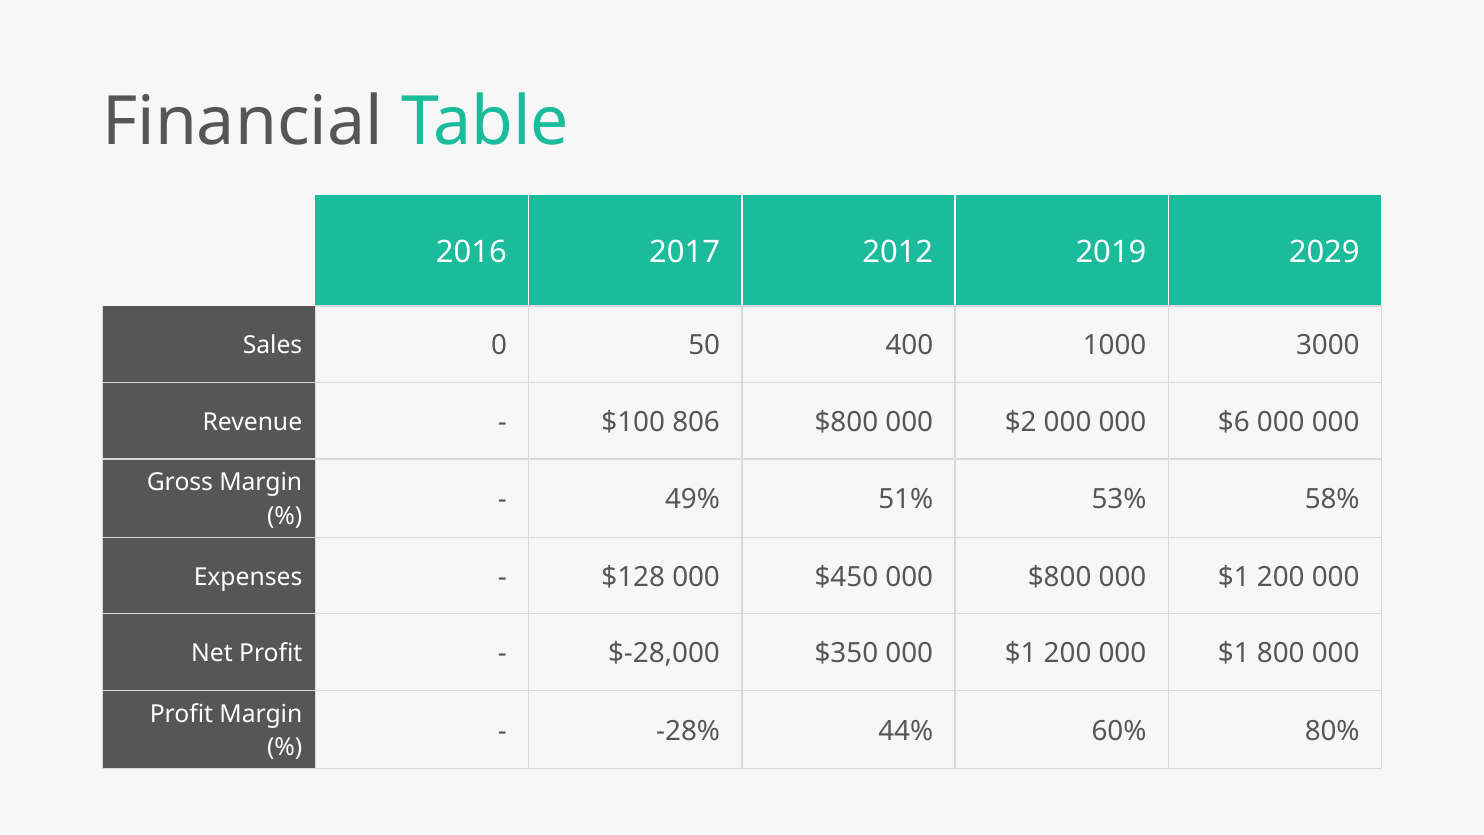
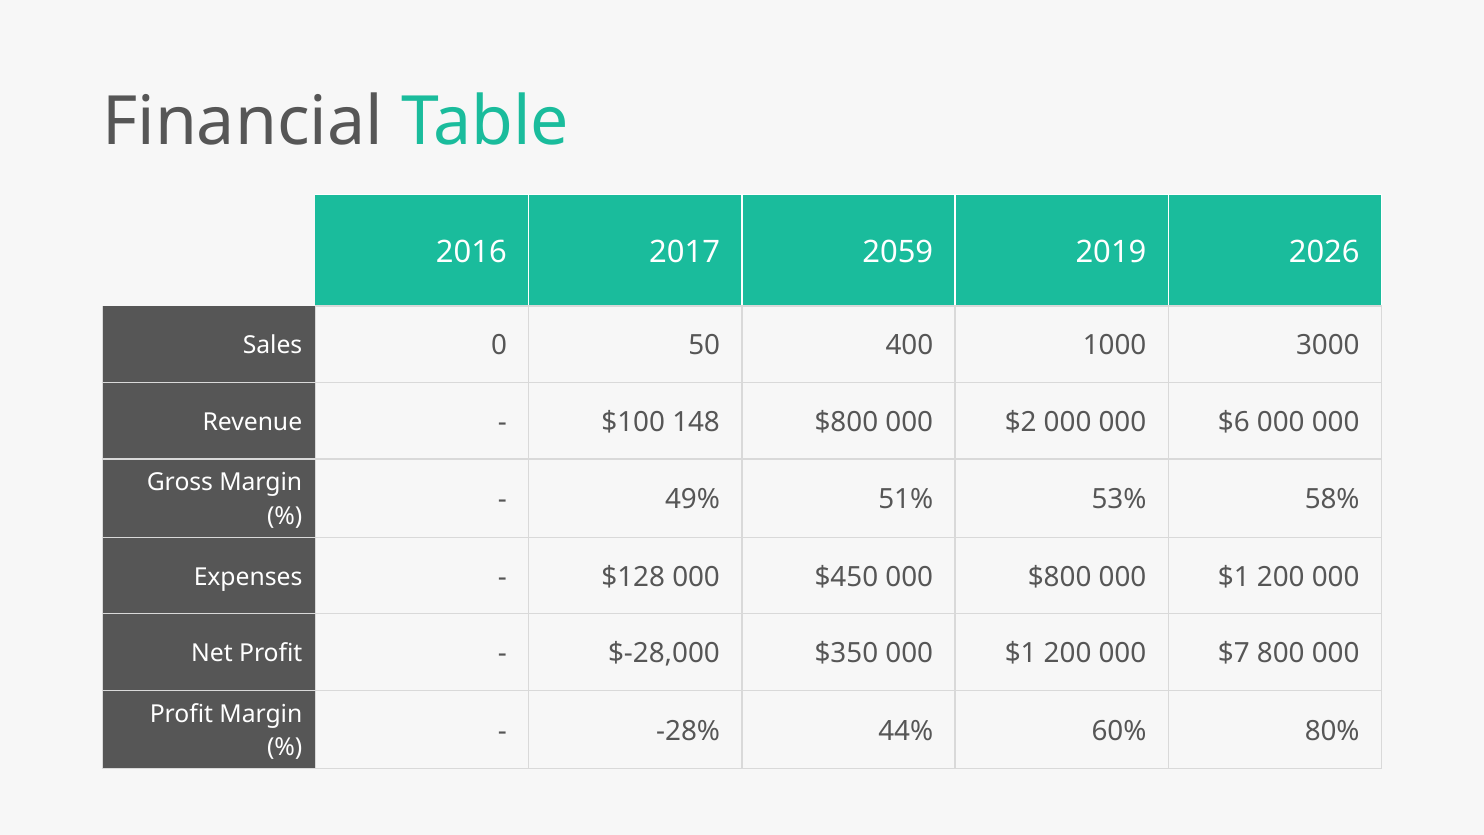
2012: 2012 -> 2059 (898, 252)
2029: 2029 -> 2026 (1324, 252)
806: 806 -> 148 (696, 422)
200 000 $1: $1 -> $7 (1234, 653)
